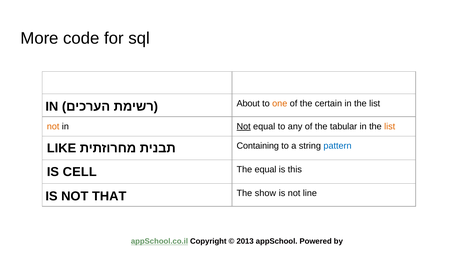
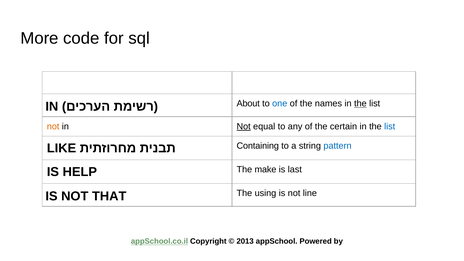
one colour: orange -> blue (280, 104)
certain: certain -> names (328, 104)
the underline: none -> present (360, 104)
tabular: tabular -> certain (344, 127)
list colour: orange -> blue (390, 127)
CELL: CELL -> HELP (80, 172)
The equal: equal -> make (266, 170)
this: this -> last (295, 170)
show: show -> using (265, 193)
